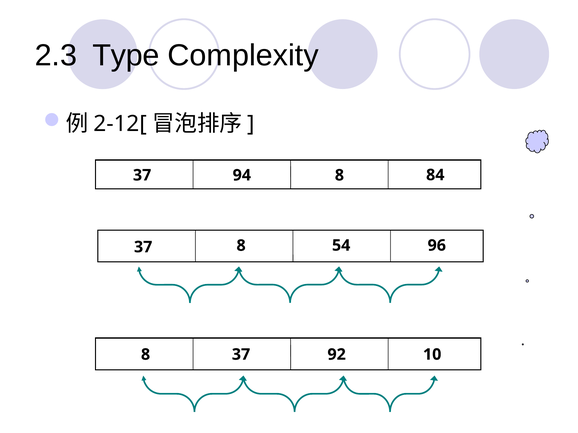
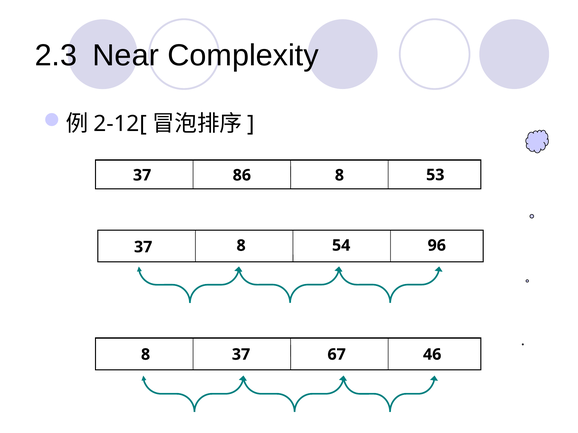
Type: Type -> Near (126, 56)
94: 94 -> 86 (242, 175)
84: 84 -> 53 (435, 175)
92: 92 -> 67 (337, 355)
10: 10 -> 46 (432, 355)
